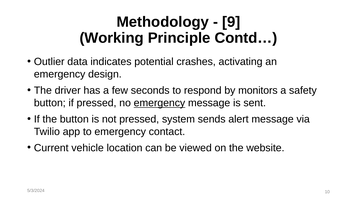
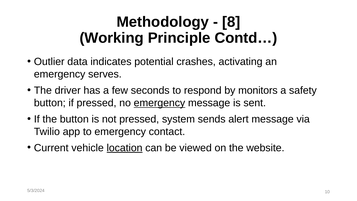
9: 9 -> 8 (231, 22)
design: design -> serves (105, 74)
location underline: none -> present (125, 148)
